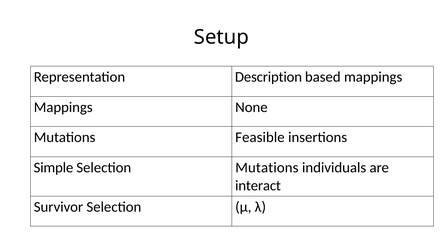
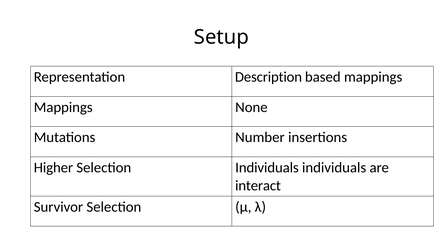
Feasible: Feasible -> Number (260, 138)
Simple: Simple -> Higher (53, 168)
Selection Mutations: Mutations -> Individuals (267, 168)
